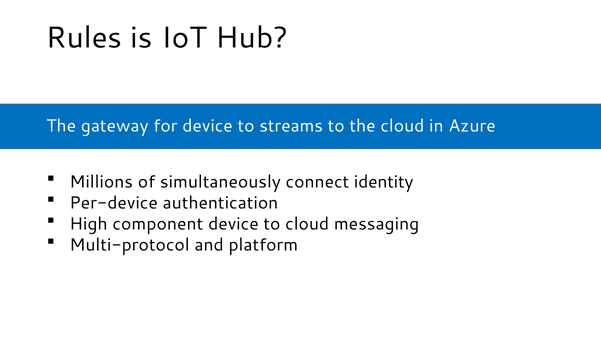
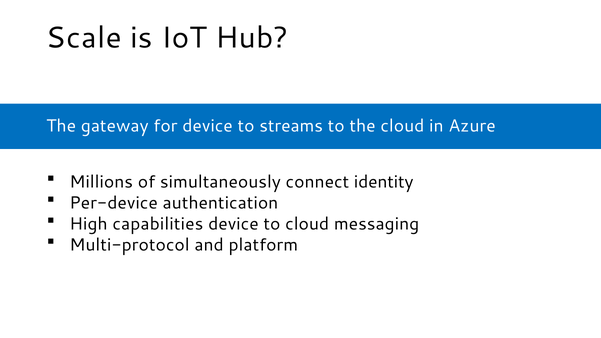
Rules: Rules -> Scale (84, 38)
component: component -> capabilities (158, 224)
